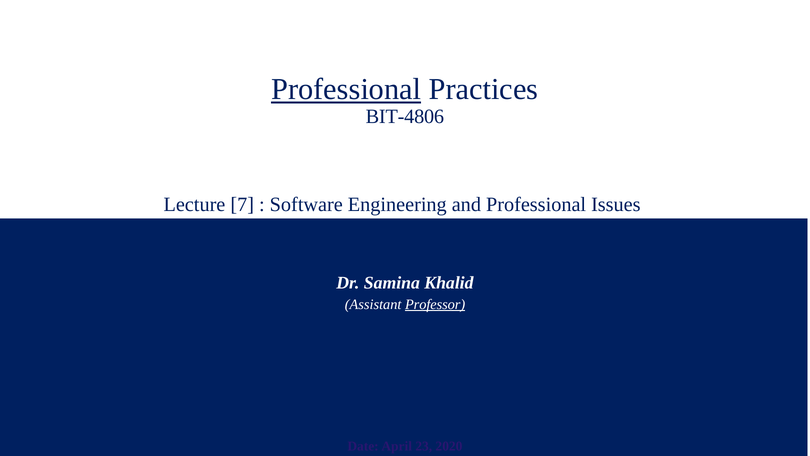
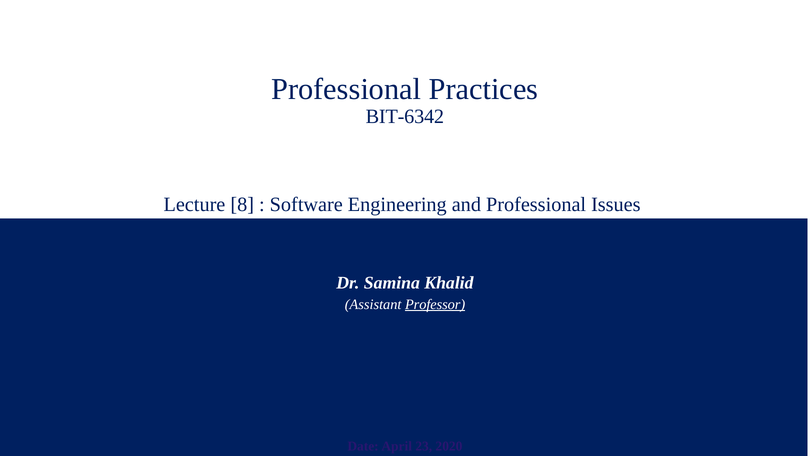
Professional underline: present -> none (346, 89)
BIT-4806: BIT-4806 -> BIT-6342 (405, 117)
7: 7 -> 8 (242, 204)
